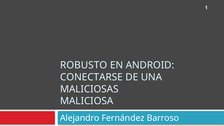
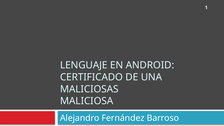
ROBUSTO: ROBUSTO -> LENGUAJE (84, 65)
CONECTARSE: CONECTARSE -> CERTIFICADO (91, 77)
